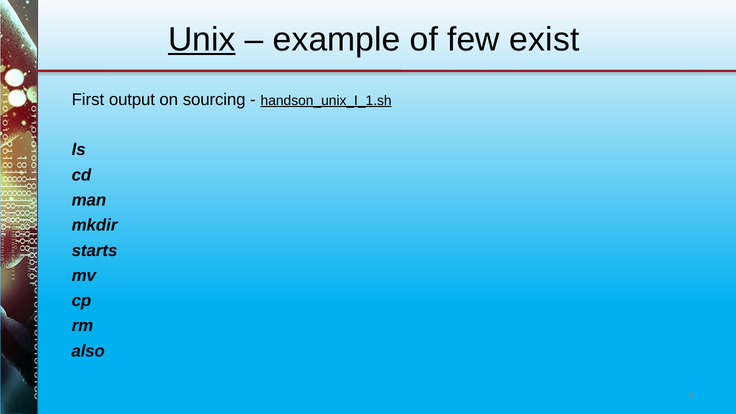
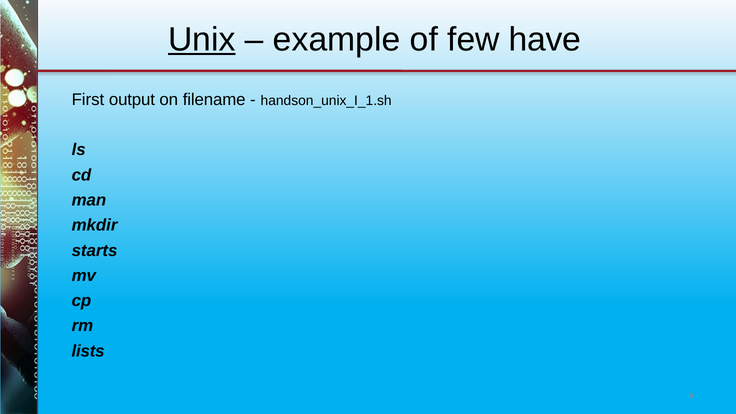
exist: exist -> have (545, 39)
sourcing: sourcing -> filename (214, 100)
handson_unix_I_1.sh underline: present -> none (326, 101)
also: also -> lists (88, 351)
